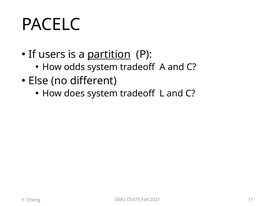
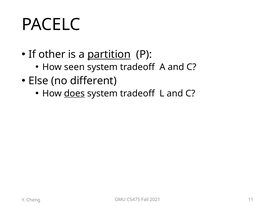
users: users -> other (52, 55)
odds: odds -> seen (74, 67)
does underline: none -> present (74, 94)
